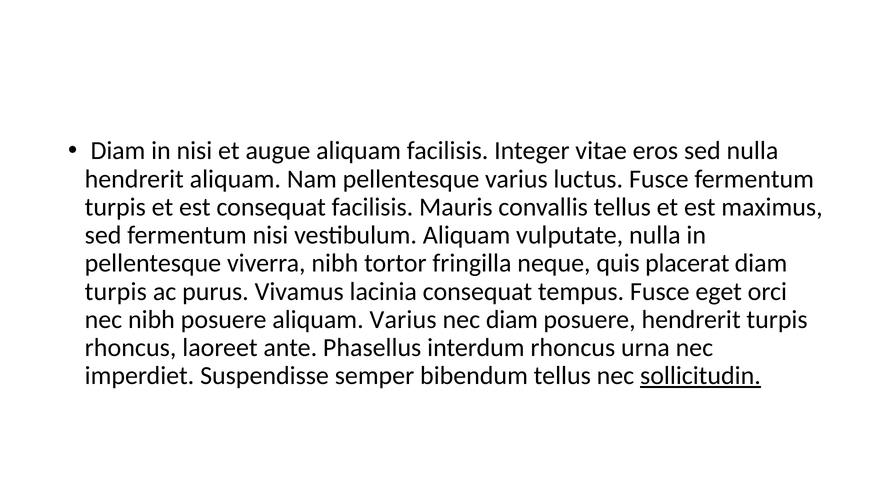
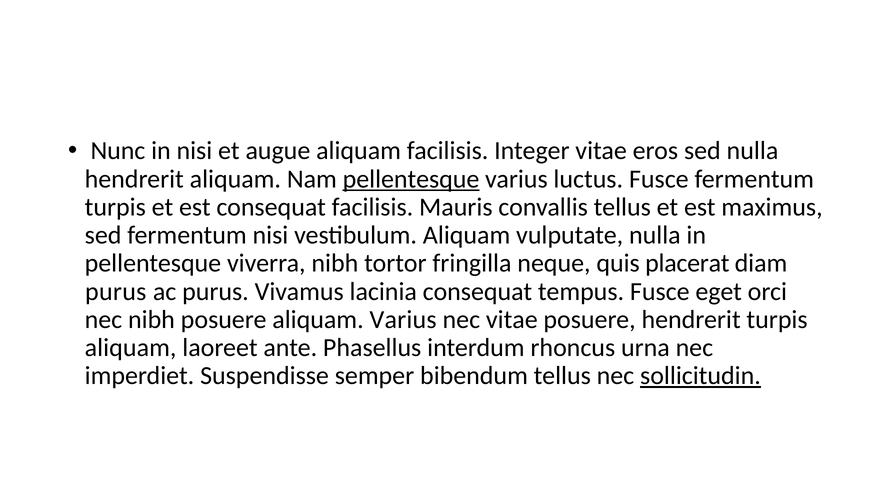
Diam: Diam -> Nunc (118, 151)
pellentesque underline: none -> present (411, 179)
turpis: turpis -> purus (116, 291)
nec diam: diam -> vitae (512, 319)
rhoncus: rhoncus -> aliquam (131, 348)
